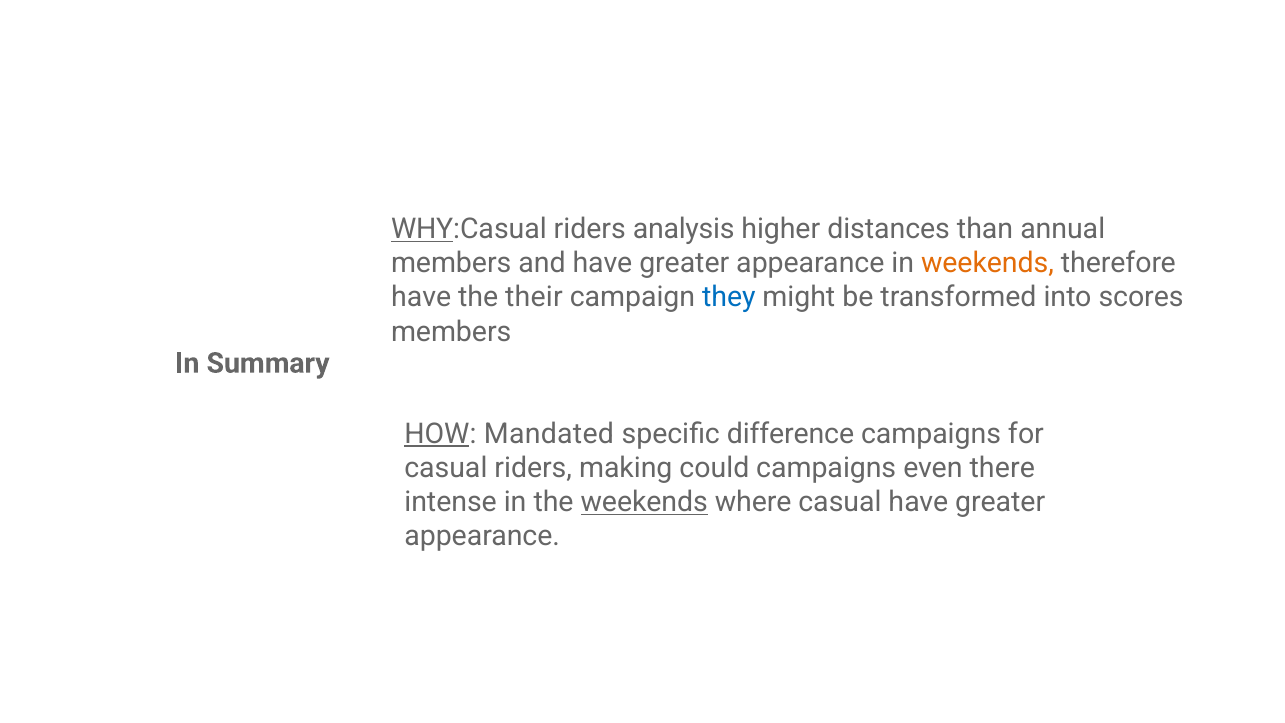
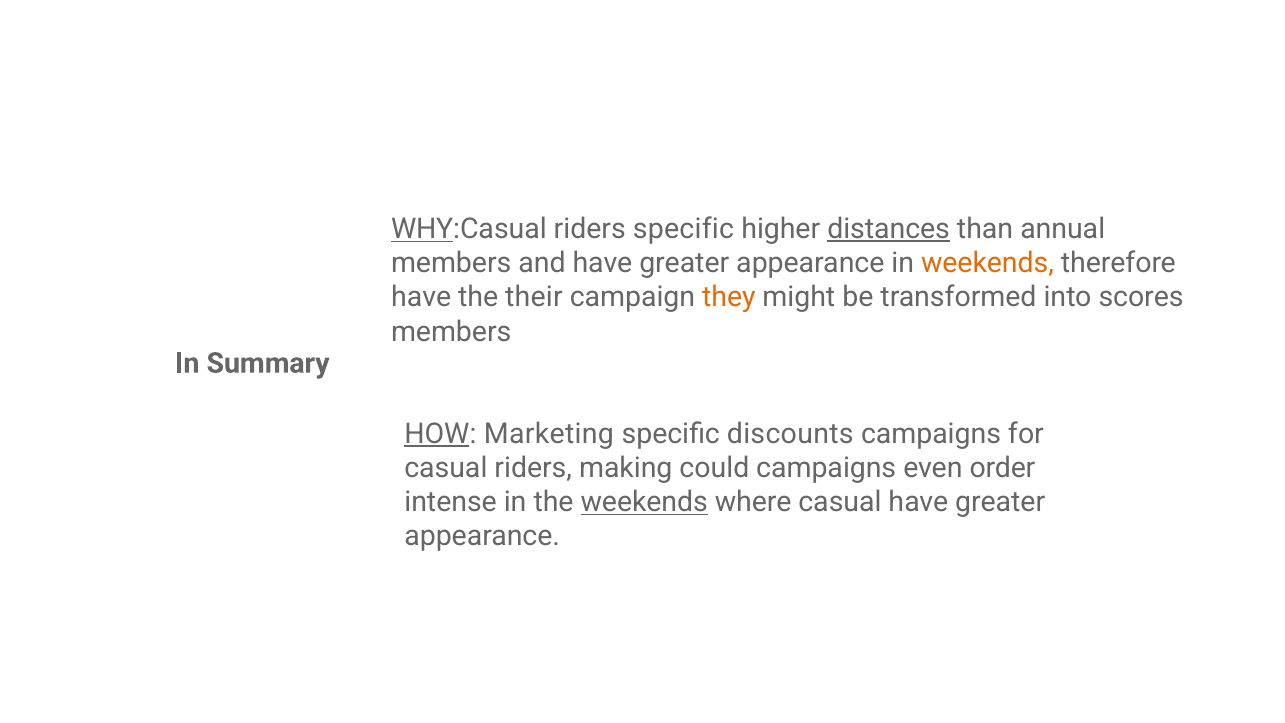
riders analysis: analysis -> specific (683, 229)
distances underline: none -> present (889, 229)
they colour: blue -> orange (729, 297)
Mandated: Mandated -> Marketing (549, 434)
difference: difference -> discounts (790, 434)
there: there -> order (1002, 468)
